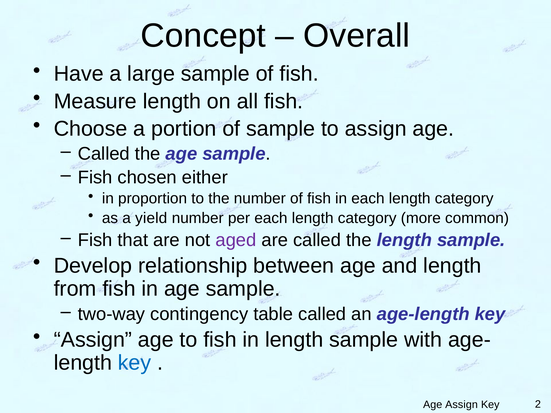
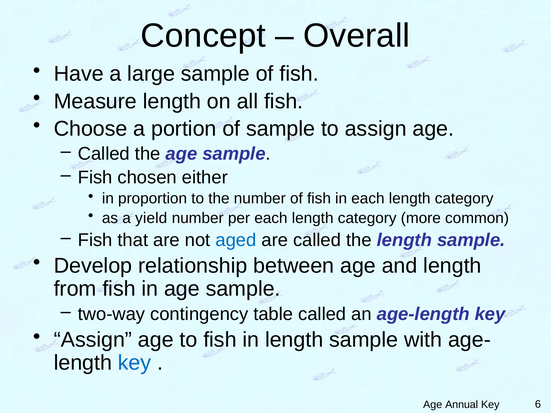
aged colour: purple -> blue (236, 240)
Age Assign: Assign -> Annual (462, 405)
2: 2 -> 6 (538, 405)
